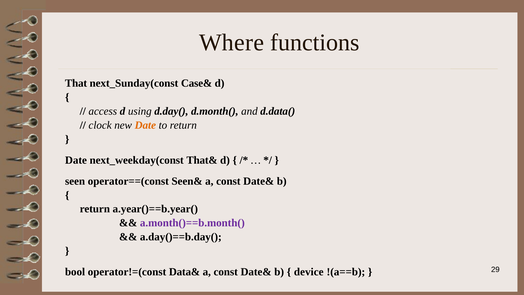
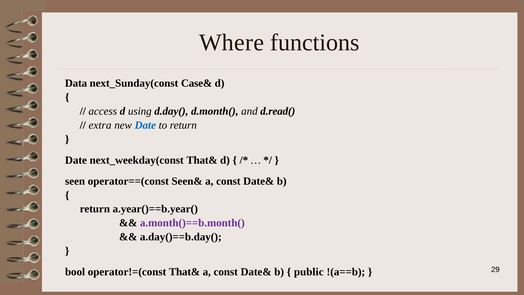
That: That -> Data (76, 83)
d.data(: d.data( -> d.read( (278, 111)
clock: clock -> extra (100, 125)
Date colour: orange -> blue (145, 125)
operator!=(const Data&: Data& -> That& (185, 272)
device: device -> public (309, 272)
